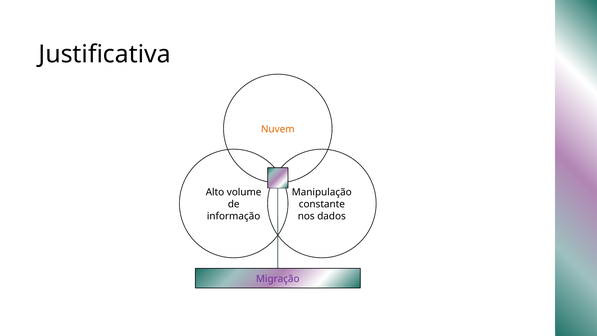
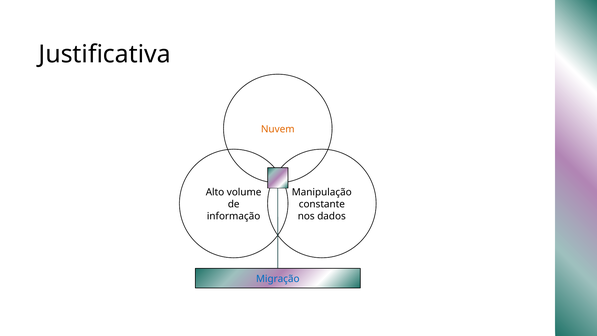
Migração colour: purple -> blue (278, 279)
